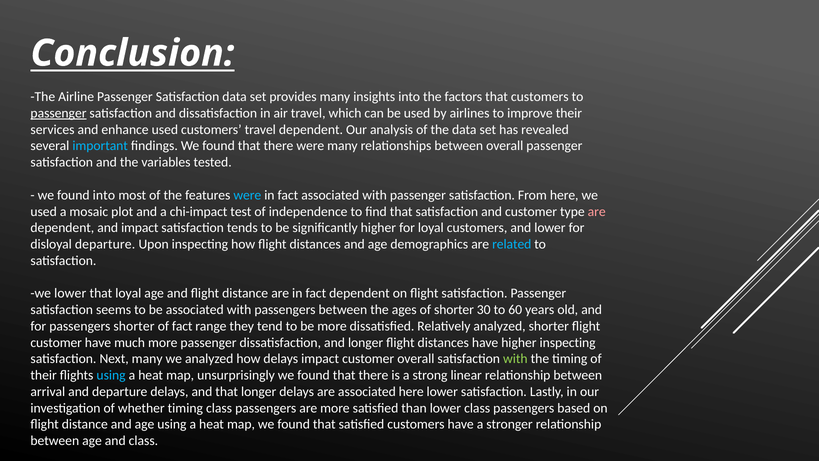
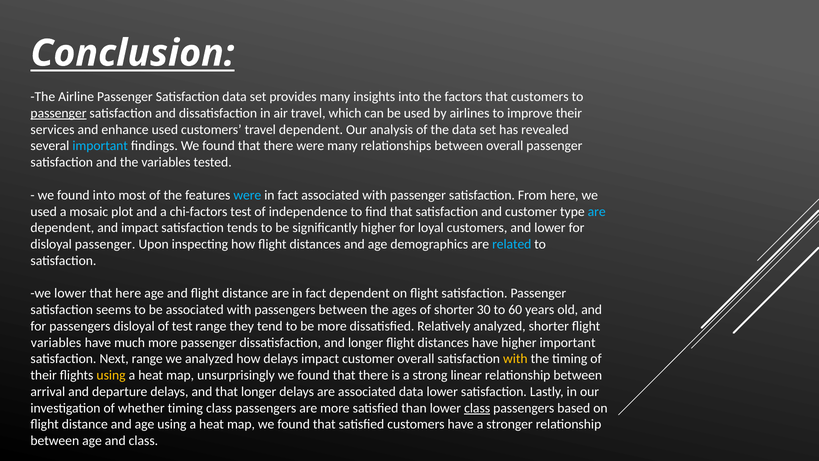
chi-impact: chi-impact -> chi-factors (199, 211)
are colour: pink -> light blue (597, 211)
disloyal departure: departure -> passenger (105, 244)
that loyal: loyal -> here (128, 293)
passengers shorter: shorter -> disloyal (134, 326)
of fact: fact -> test (182, 326)
customer: customer -> variables (56, 342)
higher inspecting: inspecting -> important (568, 342)
Next many: many -> range (147, 359)
with colour: light green -> yellow (515, 359)
using colour: light blue -> yellow (111, 375)
associated here: here -> data (411, 391)
class underline: none -> present (477, 408)
